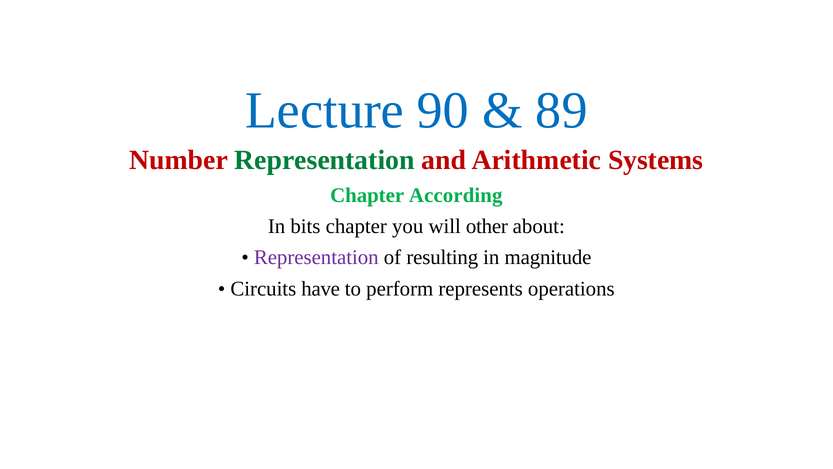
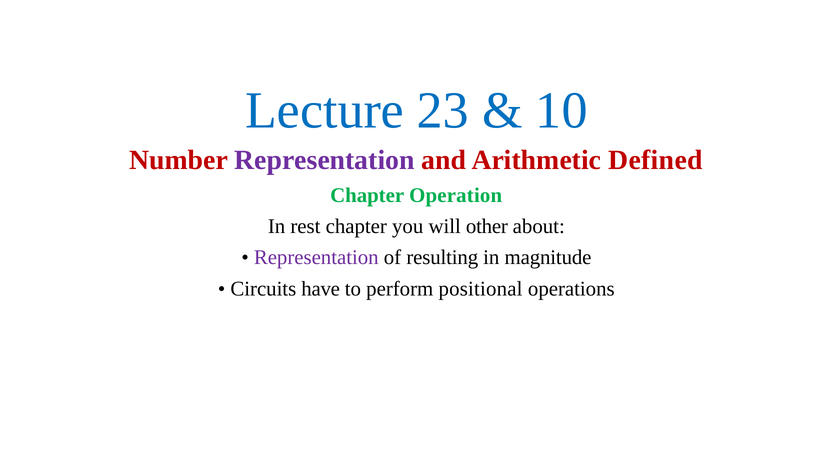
90: 90 -> 23 (443, 110)
89: 89 -> 10 (562, 110)
Representation colour: green -> purple (324, 160)
Systems: Systems -> Defined (655, 160)
According: According -> Operation (456, 195)
bits: bits -> rest (305, 226)
represents: represents -> positional (480, 288)
